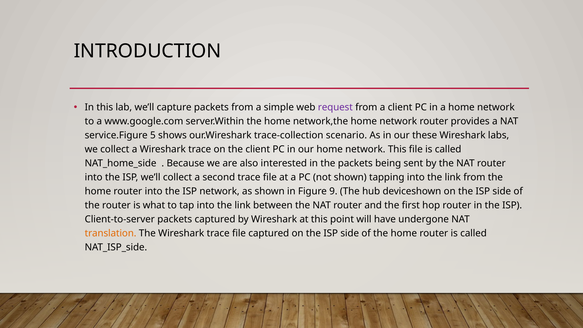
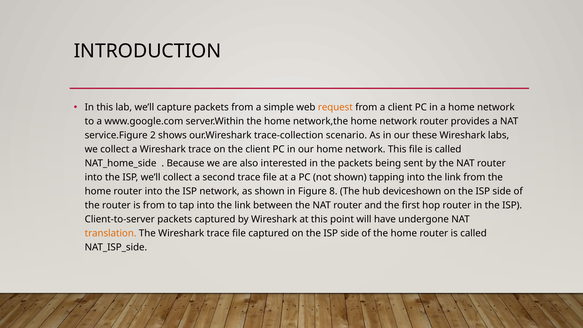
request colour: purple -> orange (335, 107)
5: 5 -> 2 (153, 135)
9: 9 -> 8 (333, 191)
is what: what -> from (154, 205)
